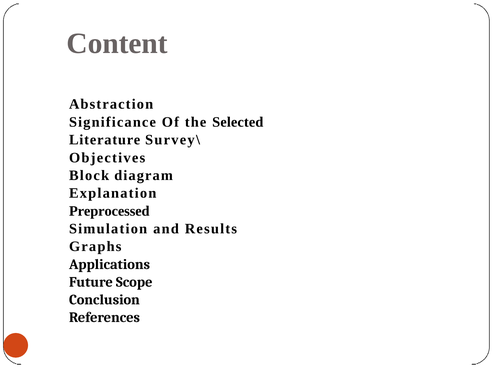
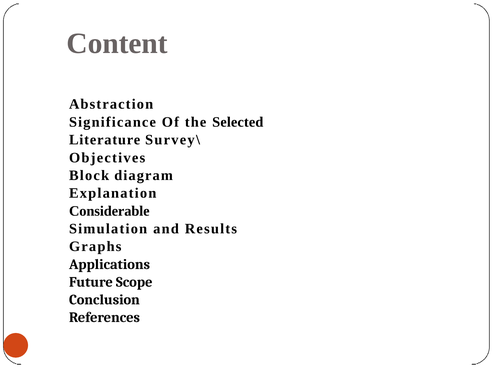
Preprocessed: Preprocessed -> Considerable (109, 211)
